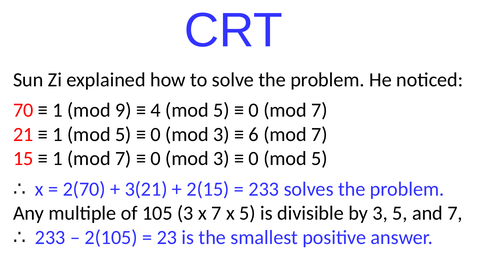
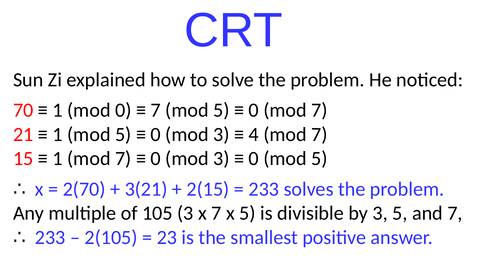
mod 9: 9 -> 0 (123, 110)
4: 4 -> 7 (156, 110)
6: 6 -> 4 (254, 135)
